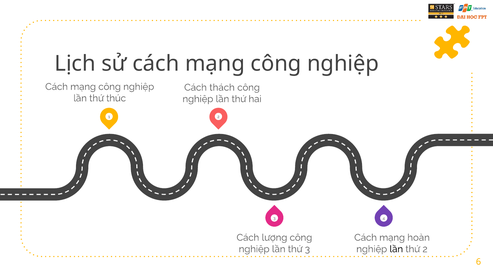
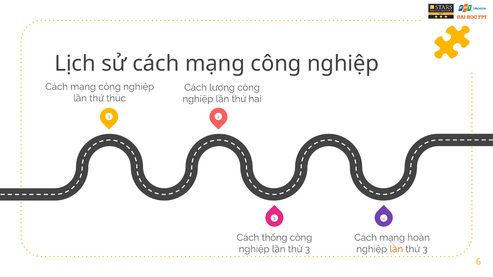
thách: thách -> lượng (222, 88)
lượng: lượng -> thống (275, 238)
lần colour: black -> orange (396, 249)
2: 2 -> 3 (425, 249)
